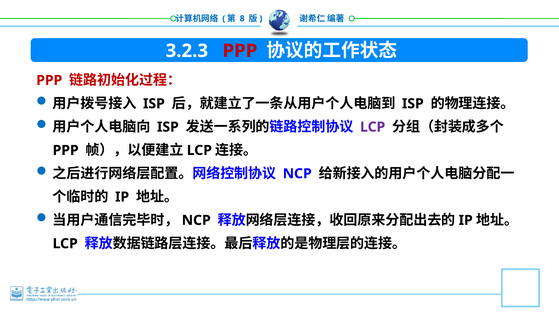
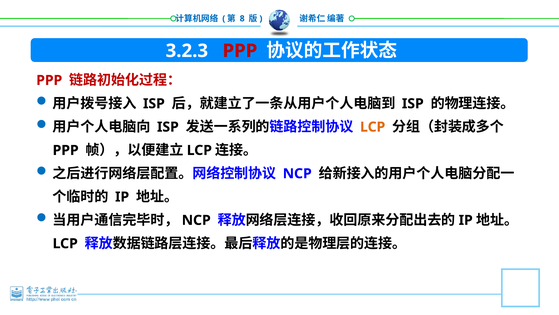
LCP colour: purple -> orange (373, 127)
